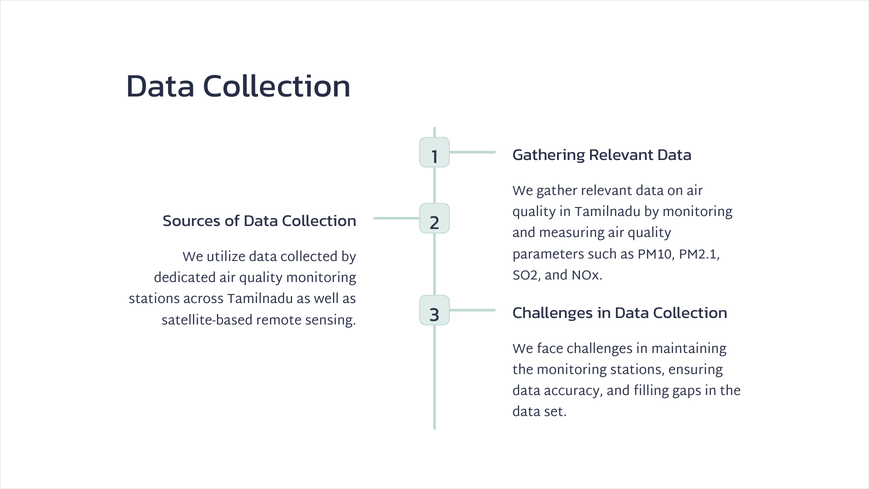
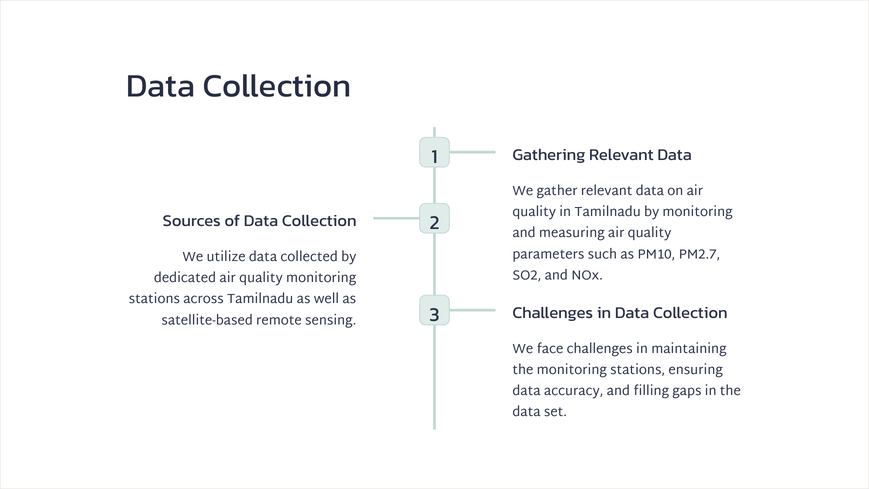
PM2.1: PM2.1 -> PM2.7 (699, 254)
